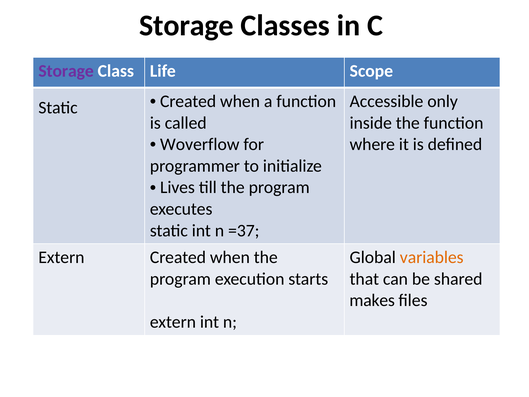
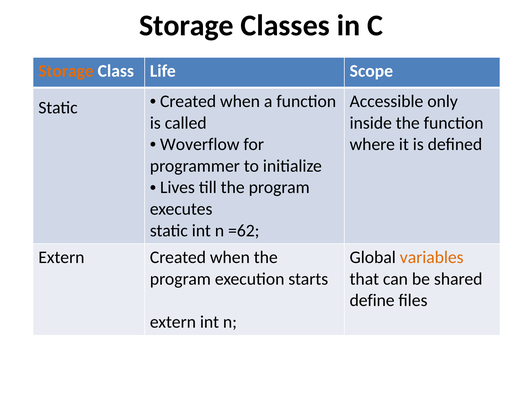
Storage colour: purple -> orange (66, 71)
=37: =37 -> =62 (244, 230)
makes: makes -> define (372, 300)
